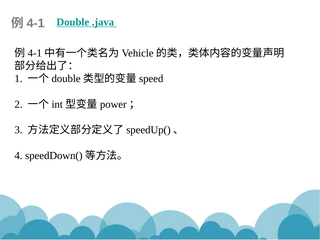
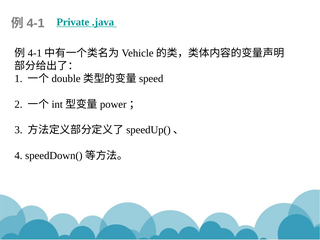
Double: Double -> Private (73, 22)
